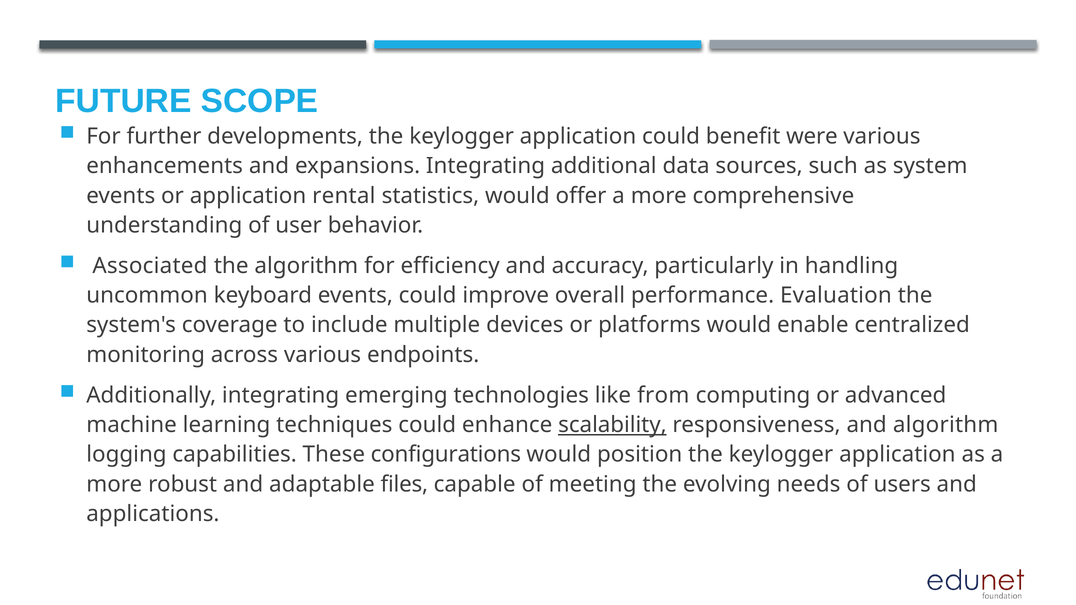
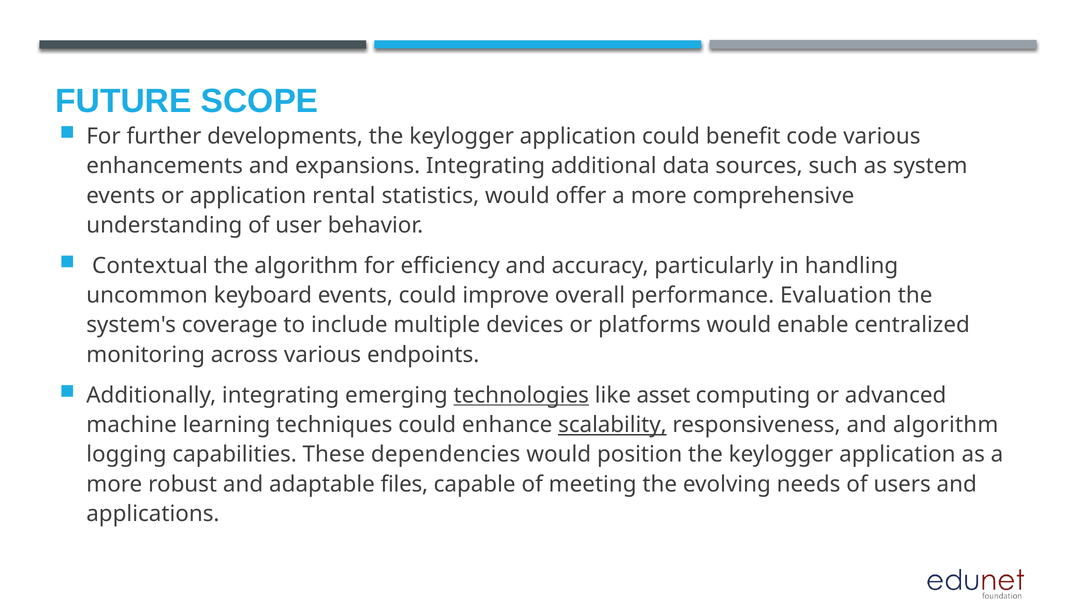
were: were -> code (812, 137)
Associated: Associated -> Contextual (150, 266)
technologies underline: none -> present (521, 396)
from: from -> asset (663, 396)
configurations: configurations -> dependencies (446, 455)
